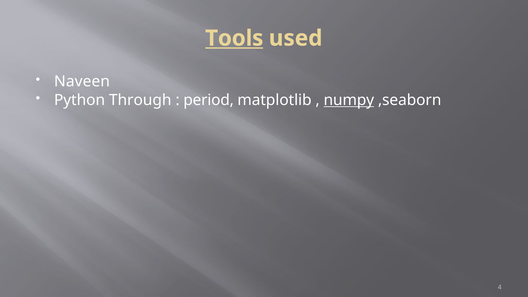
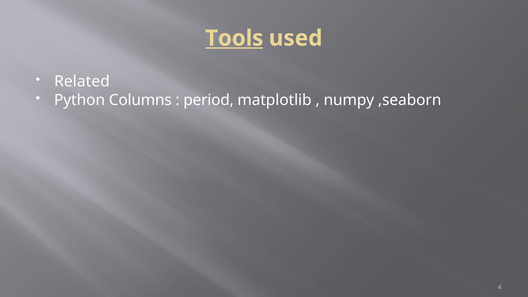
Naveen: Naveen -> Related (82, 82)
Through: Through -> Columns (140, 100)
numpy underline: present -> none (349, 100)
